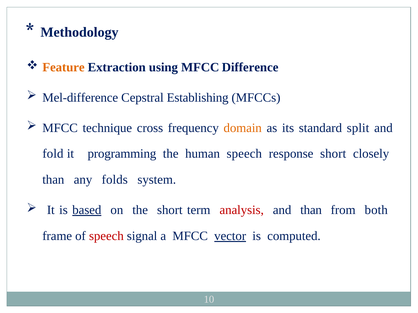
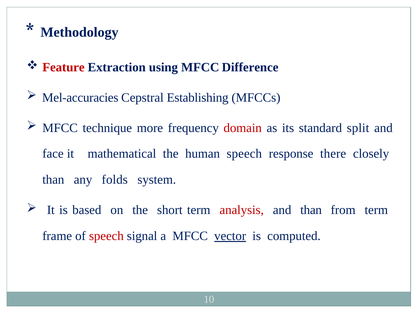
Feature colour: orange -> red (63, 67)
Mel-difference: Mel-difference -> Mel-accuracies (80, 98)
cross: cross -> more (150, 128)
domain colour: orange -> red (243, 128)
fold: fold -> face (53, 154)
programming: programming -> mathematical (122, 154)
response short: short -> there (333, 154)
based underline: present -> none (87, 210)
from both: both -> term (376, 210)
